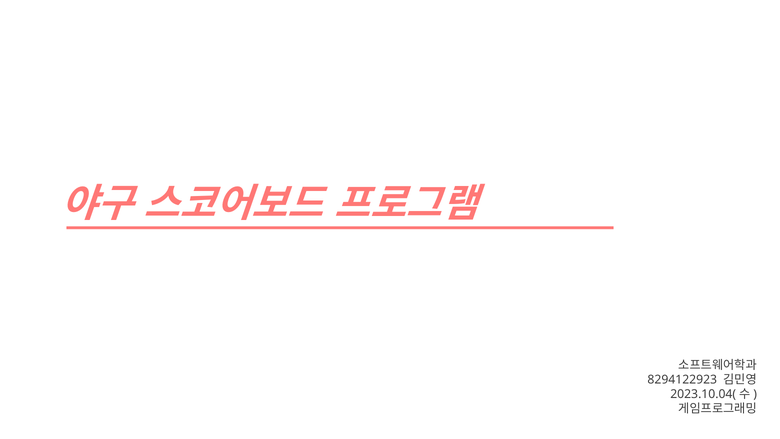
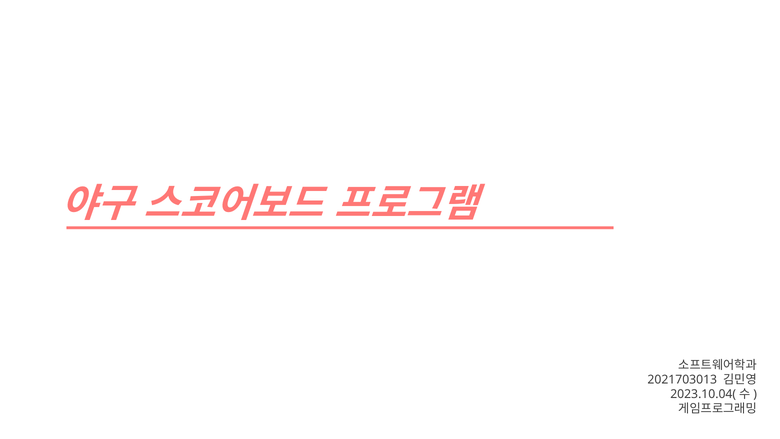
8294122923: 8294122923 -> 2021703013 (682, 379)
